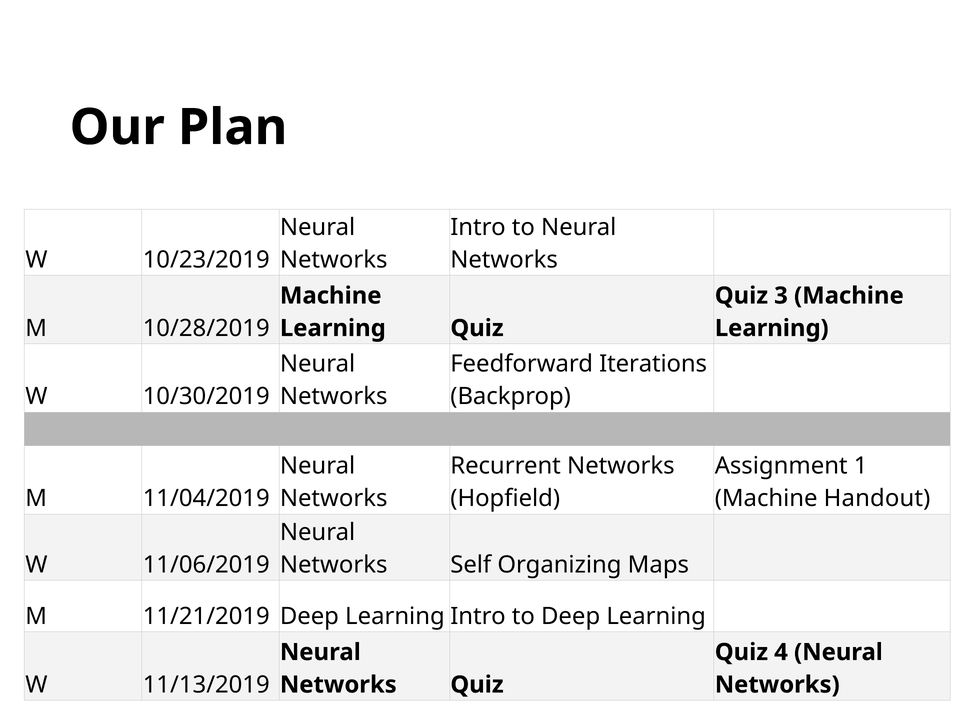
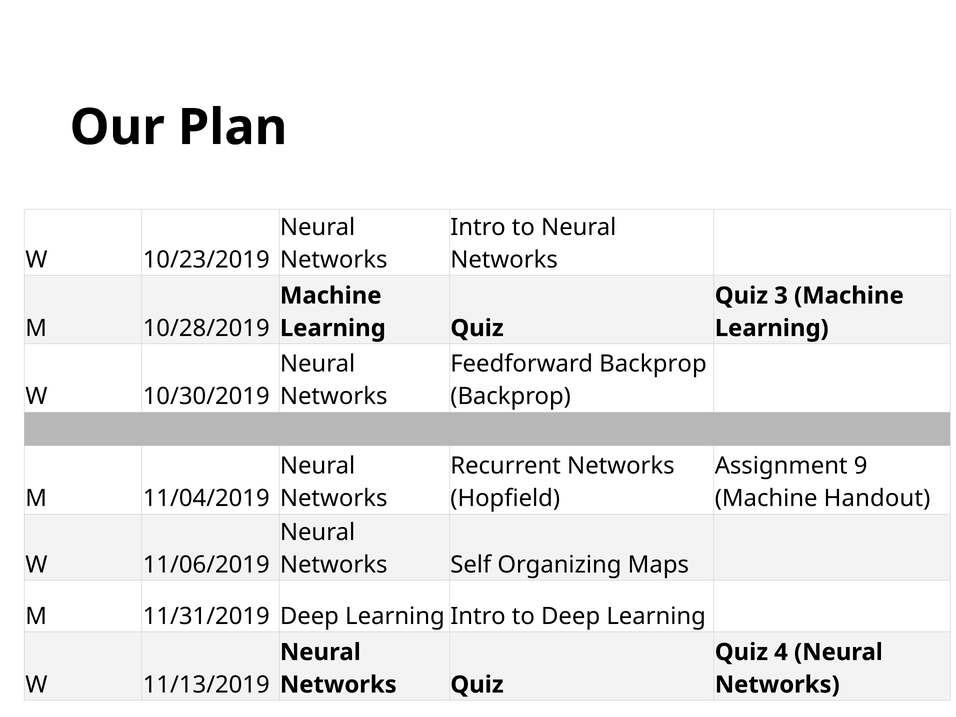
Feedforward Iterations: Iterations -> Backprop (653, 364)
1: 1 -> 9 (861, 466)
11/21/2019: 11/21/2019 -> 11/31/2019 (206, 616)
